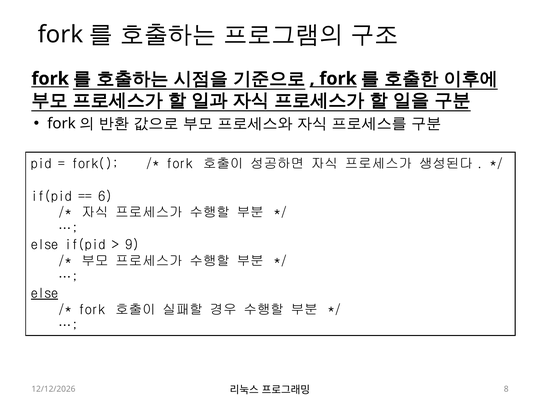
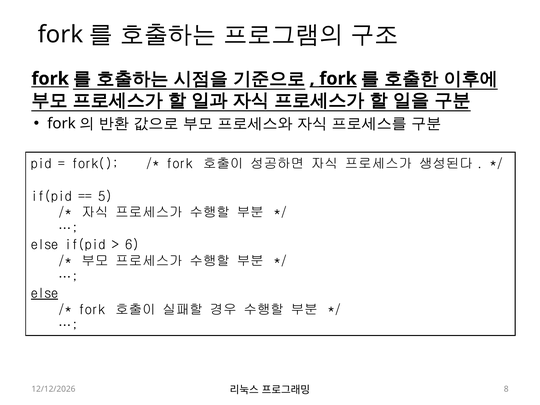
fork underline: none -> present (338, 79)
6: 6 -> 5 (105, 196)
9: 9 -> 6 (132, 245)
